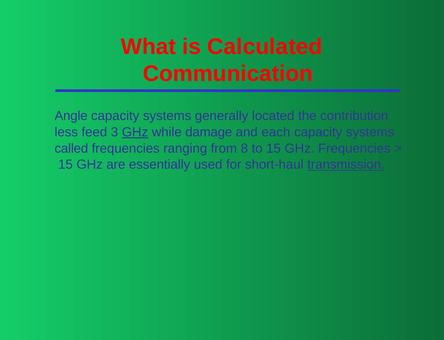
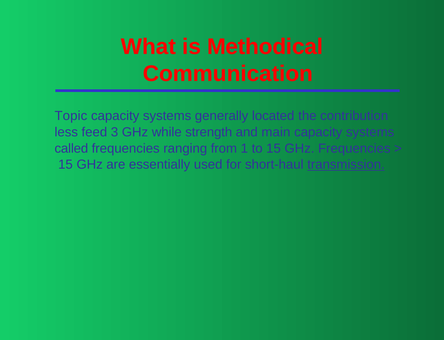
Calculated: Calculated -> Methodical (265, 47)
Angle: Angle -> Topic (71, 116)
GHz underline: present -> none (135, 132)
damage: damage -> strength (209, 132)
each: each -> main (276, 132)
8: 8 -> 1 (244, 149)
